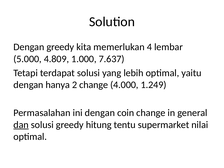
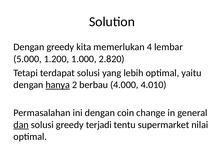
4.809: 4.809 -> 1.200 (56, 59)
7.637: 7.637 -> 2.820 (112, 59)
hanya underline: none -> present (58, 85)
2 change: change -> berbau (94, 85)
1.249: 1.249 -> 4.010 (154, 85)
hitung: hitung -> terjadi (99, 125)
